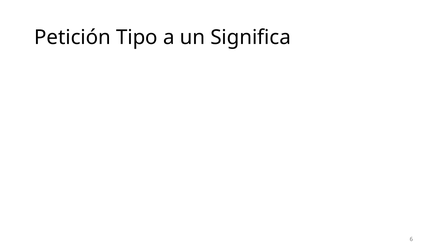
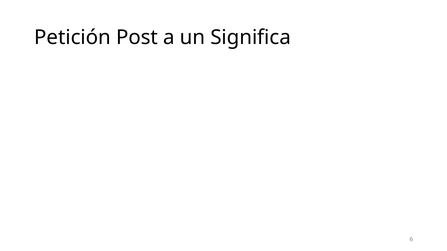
Tipo: Tipo -> Post (137, 38)
